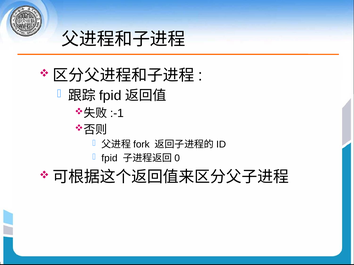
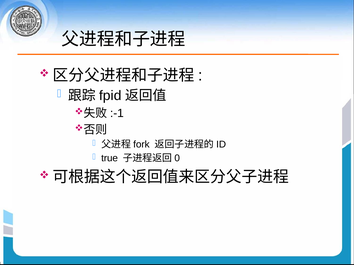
fpid: fpid -> true (110, 158)
